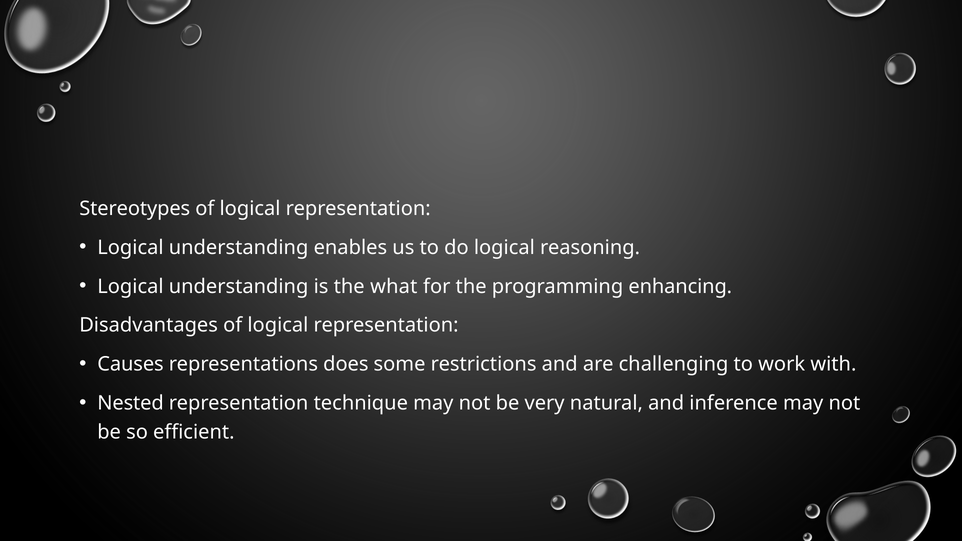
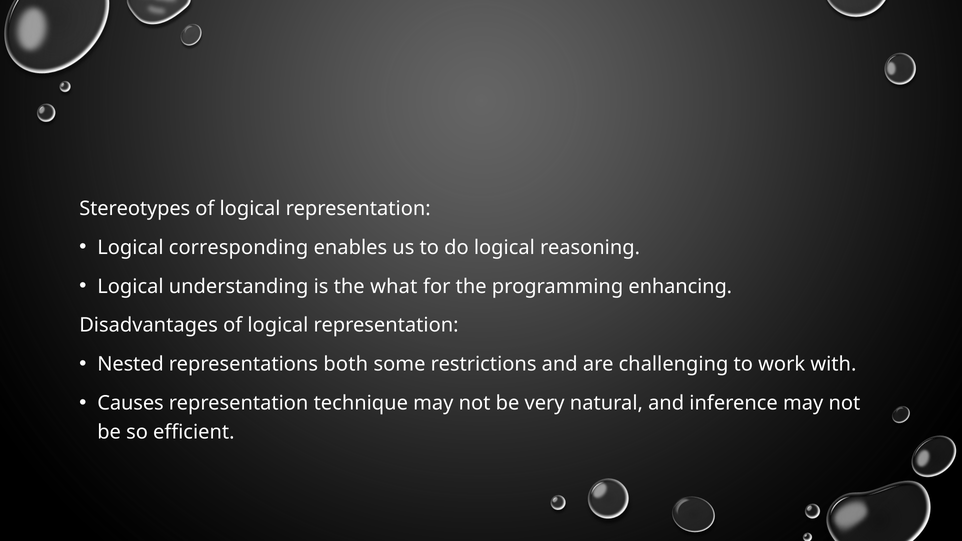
understanding: understanding -> corresponding (239, 248)
Causes: Causes -> Nested (131, 364)
does: does -> both (346, 364)
Nested: Nested -> Causes (131, 403)
